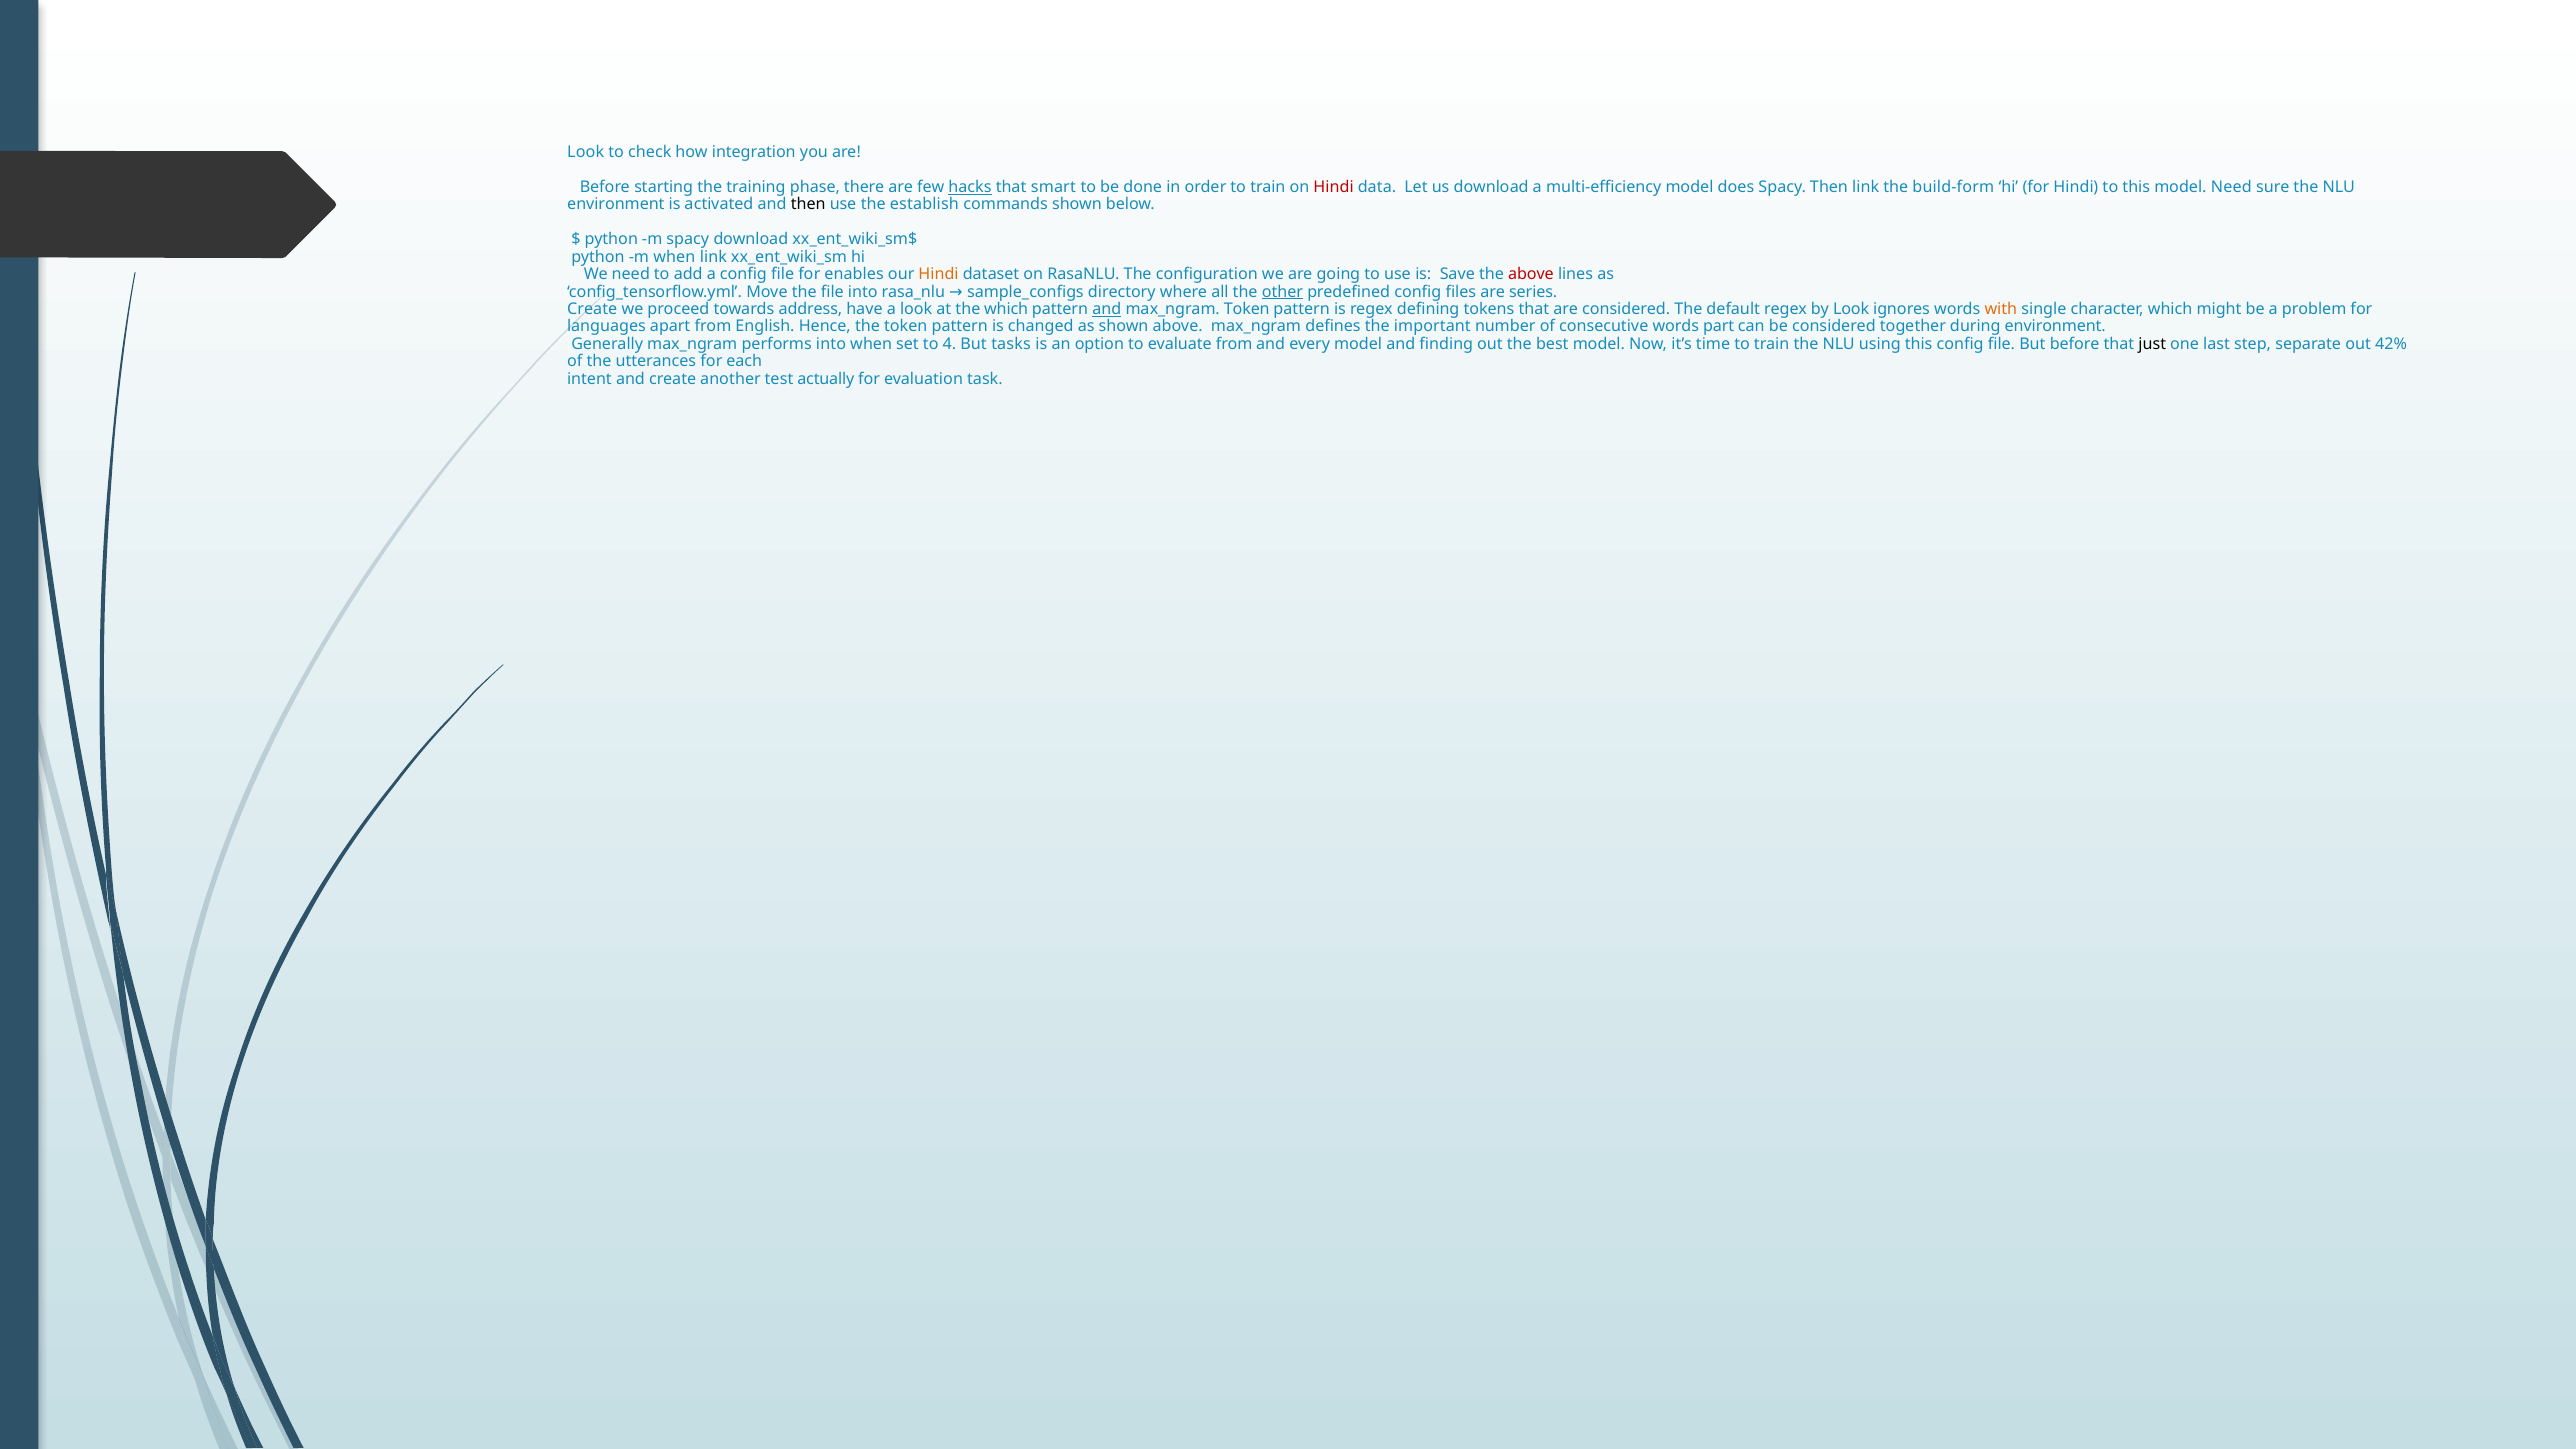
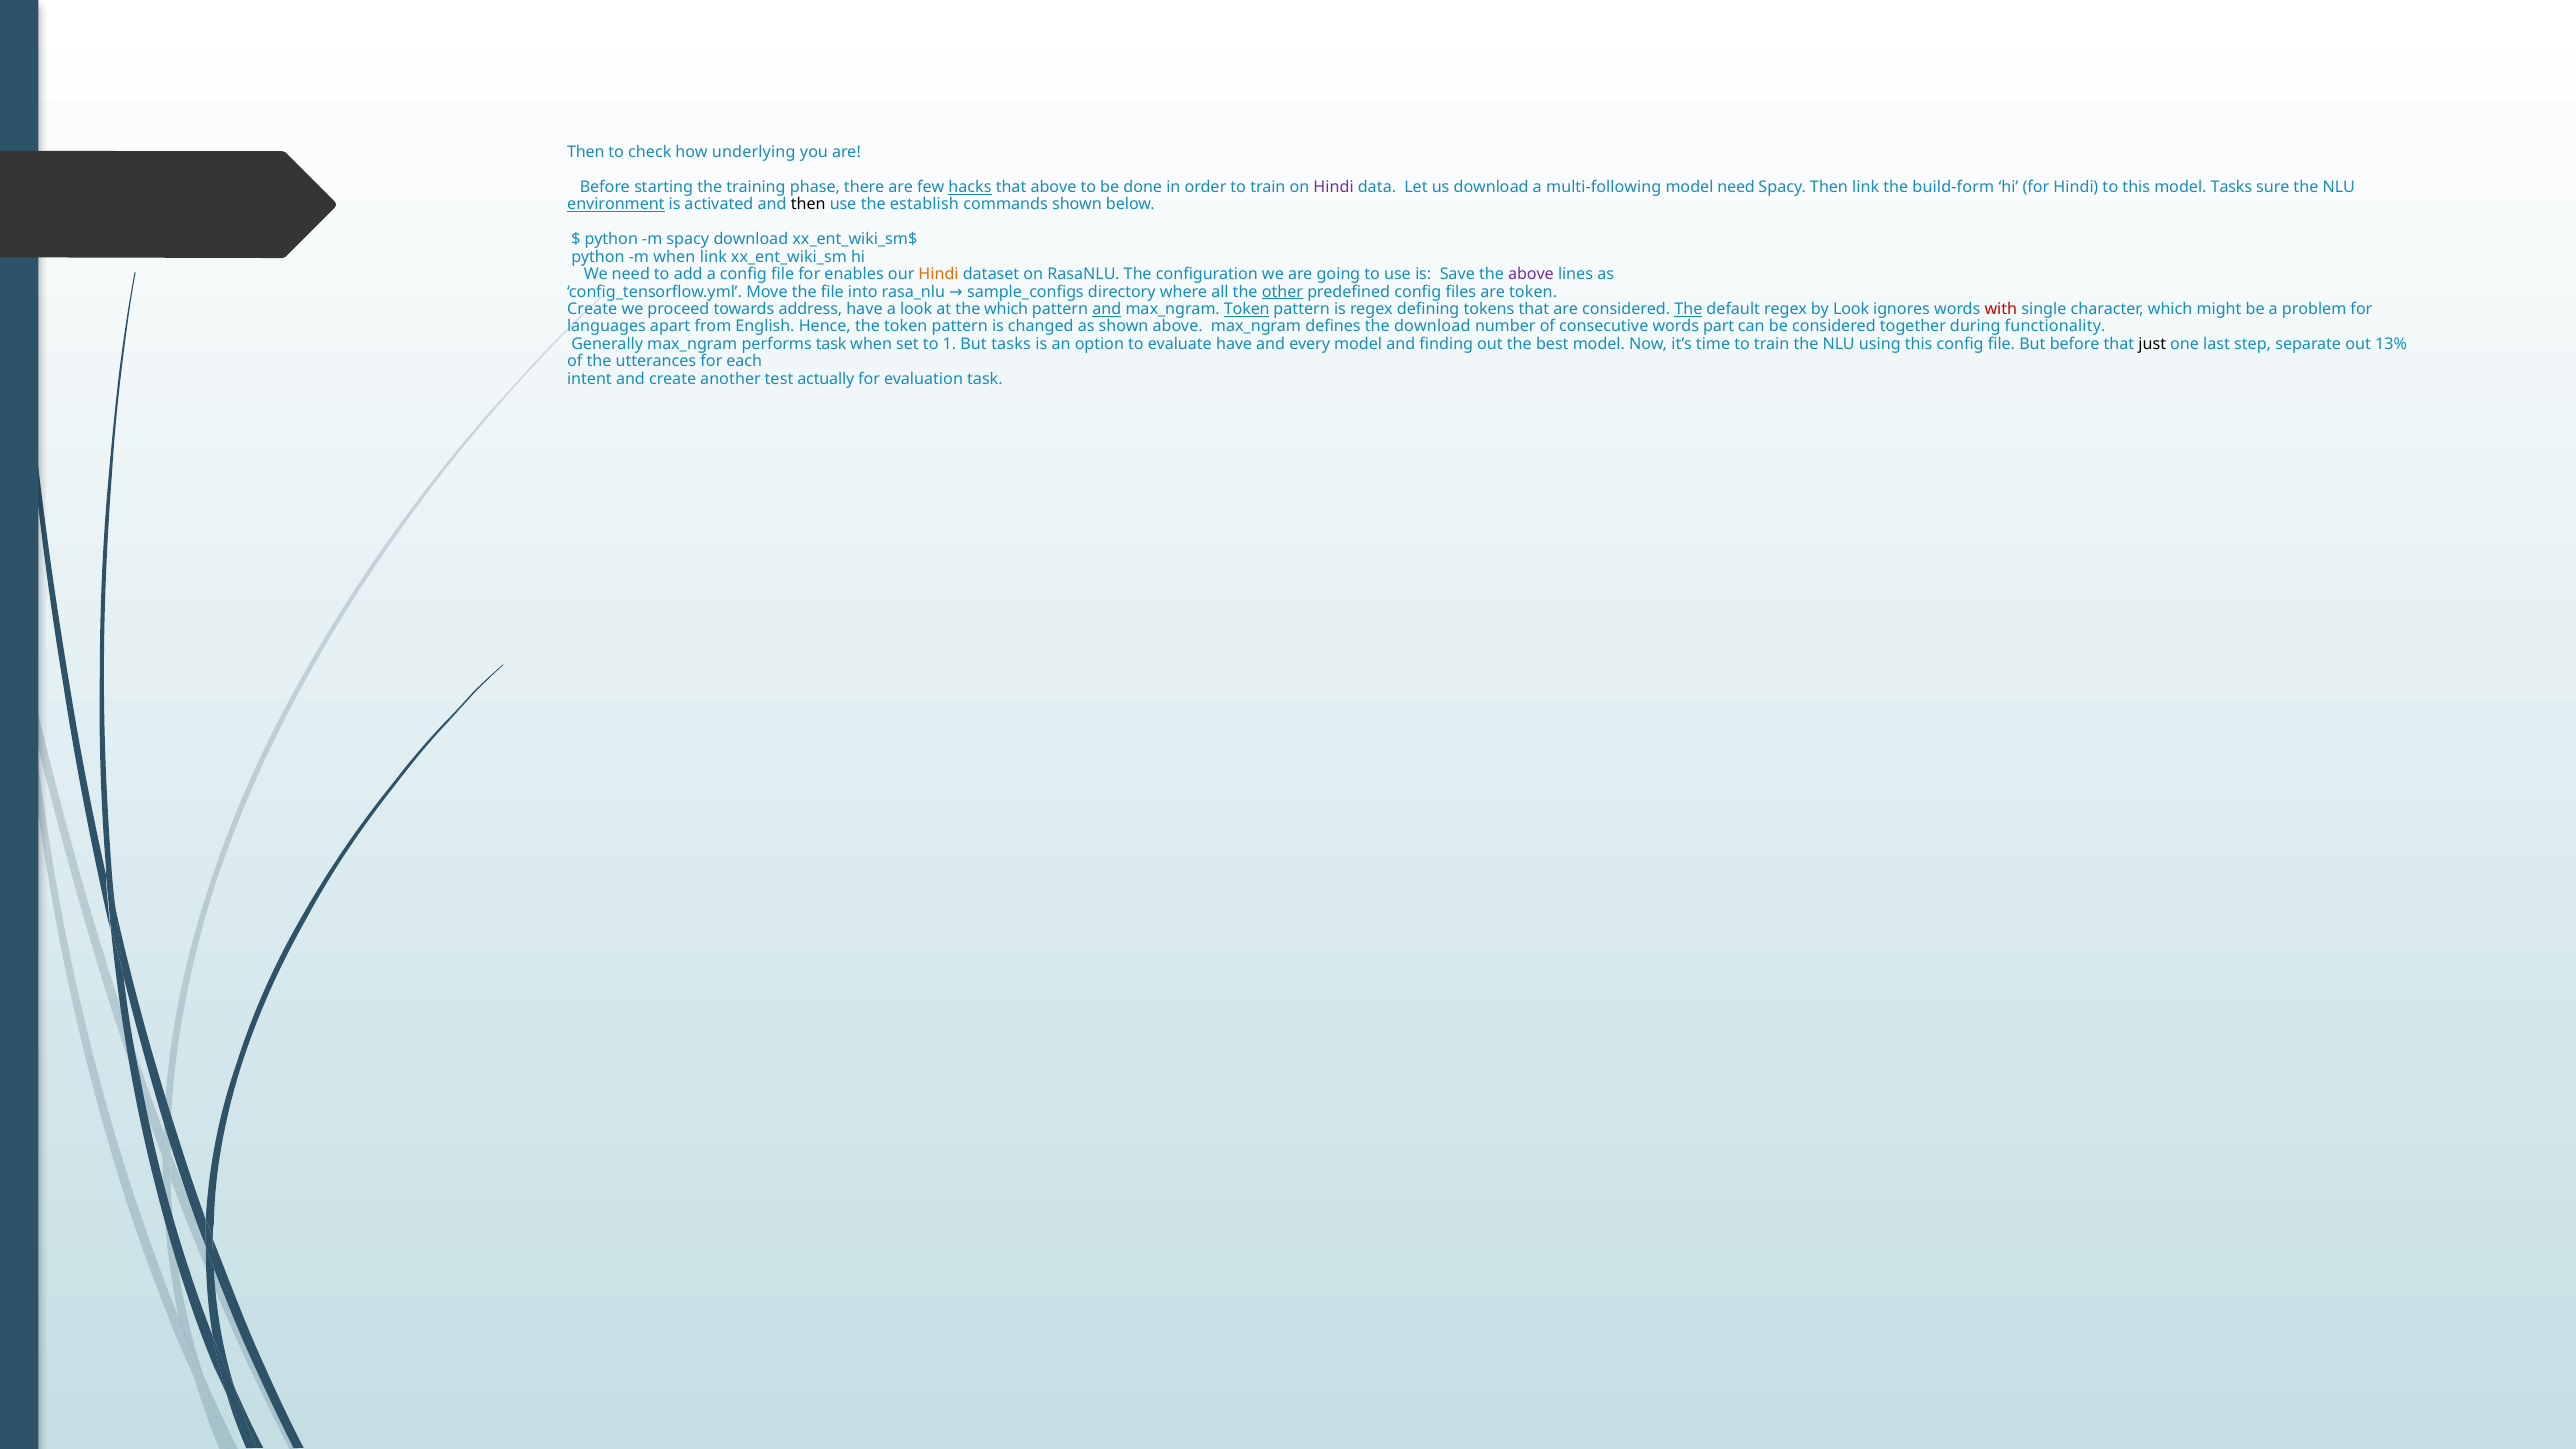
Look: Look -> Then (586, 152)
integration: integration -> underlying (754, 152)
that smart: smart -> above (1053, 187)
Hindi colour: red -> purple (1334, 187)
multi-efficiency: multi-efficiency -> multi-following (1604, 187)
model does: does -> need (1736, 187)
model Need: Need -> Tasks (2231, 187)
environment underline: none -> present (616, 205)
above colour: red -> purple (1531, 274)
are series: series -> token (1533, 292)
Token underline: none -> present (1247, 309)
The underline: none -> present (1688, 309)
with colour: orange -> red (2001, 309)
the important: important -> download (1432, 327)
during environment: environment -> functionality (2055, 327)
performs into: into -> task (831, 344)
4: 4 -> 1 (949, 344)
evaluate from: from -> have (1234, 344)
42%: 42% -> 13% (2391, 344)
